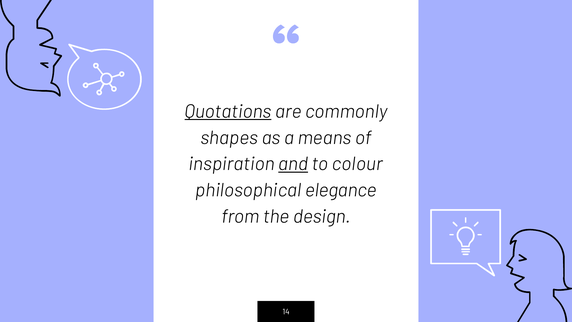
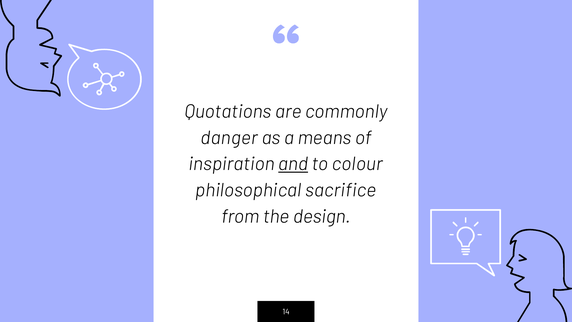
Quotations underline: present -> none (228, 111)
shapes: shapes -> danger (229, 138)
elegance: elegance -> sacrifice (341, 190)
